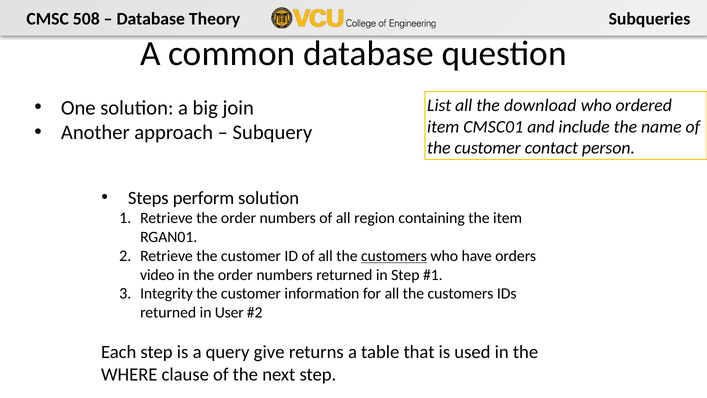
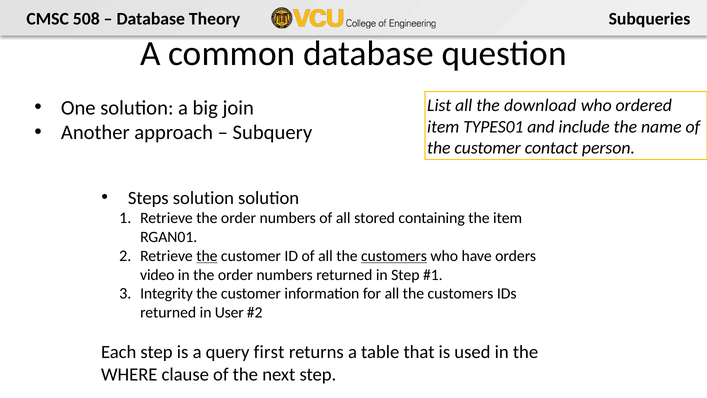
CMSC01: CMSC01 -> TYPES01 (493, 127)
Steps perform: perform -> solution (203, 198)
region: region -> stored (375, 218)
the underline: none -> present (207, 256)
give: give -> first (269, 352)
